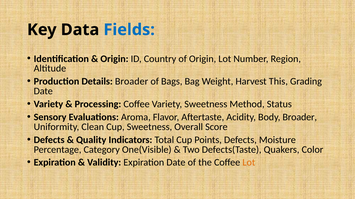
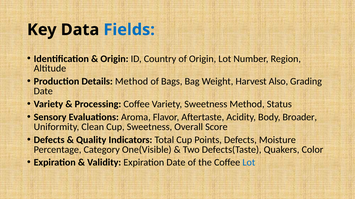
Details Broader: Broader -> Method (132, 82)
This: This -> Also (278, 82)
Lot colour: orange -> blue (249, 163)
